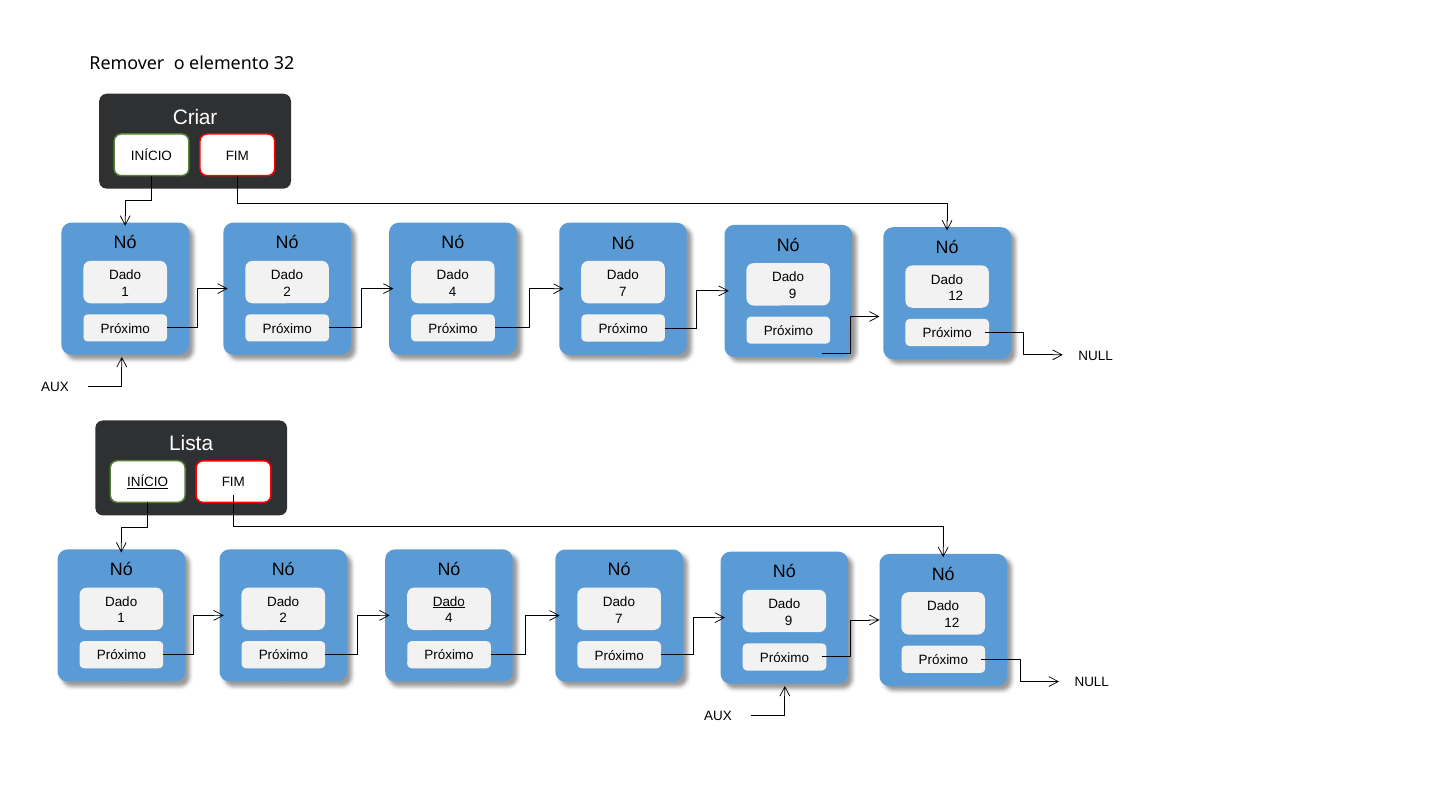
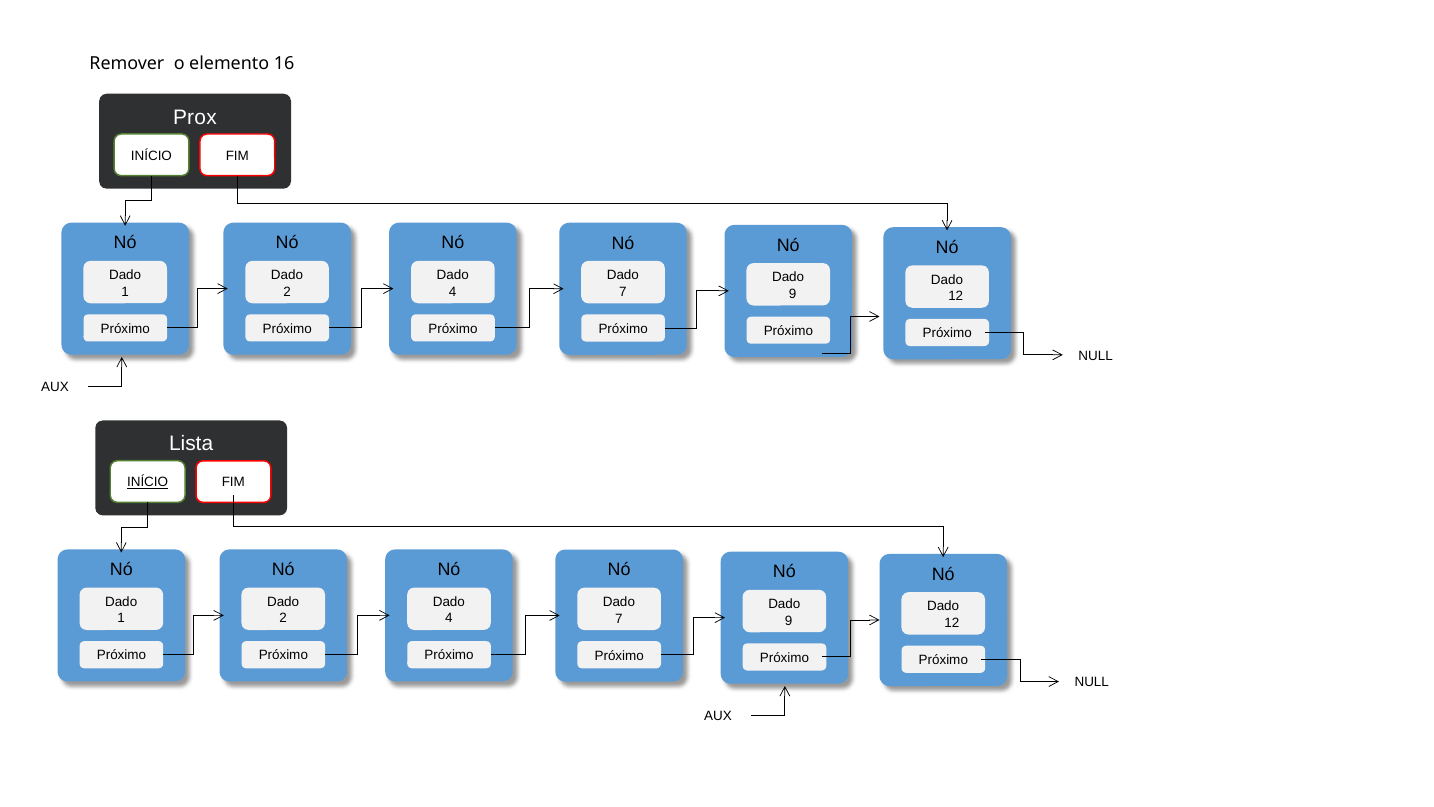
32: 32 -> 16 (284, 64)
Criar: Criar -> Prox (195, 117)
Dado underline: present -> none (449, 602)
